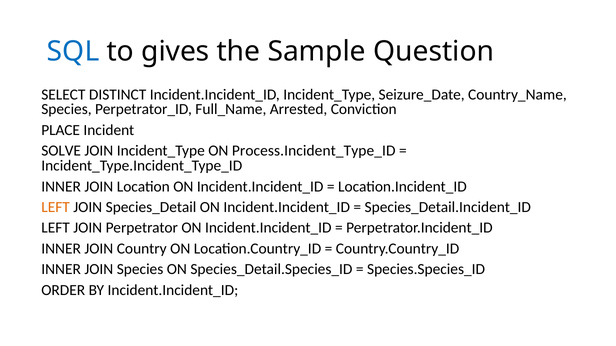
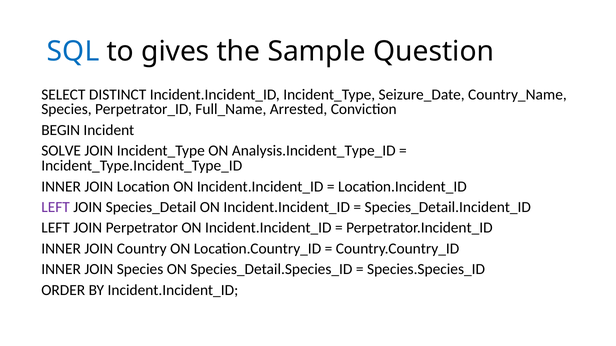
PLACE: PLACE -> BEGIN (61, 130)
Process.Incident_Type_ID: Process.Incident_Type_ID -> Analysis.Incident_Type_ID (314, 151)
LEFT colour: orange -> purple (56, 207)
